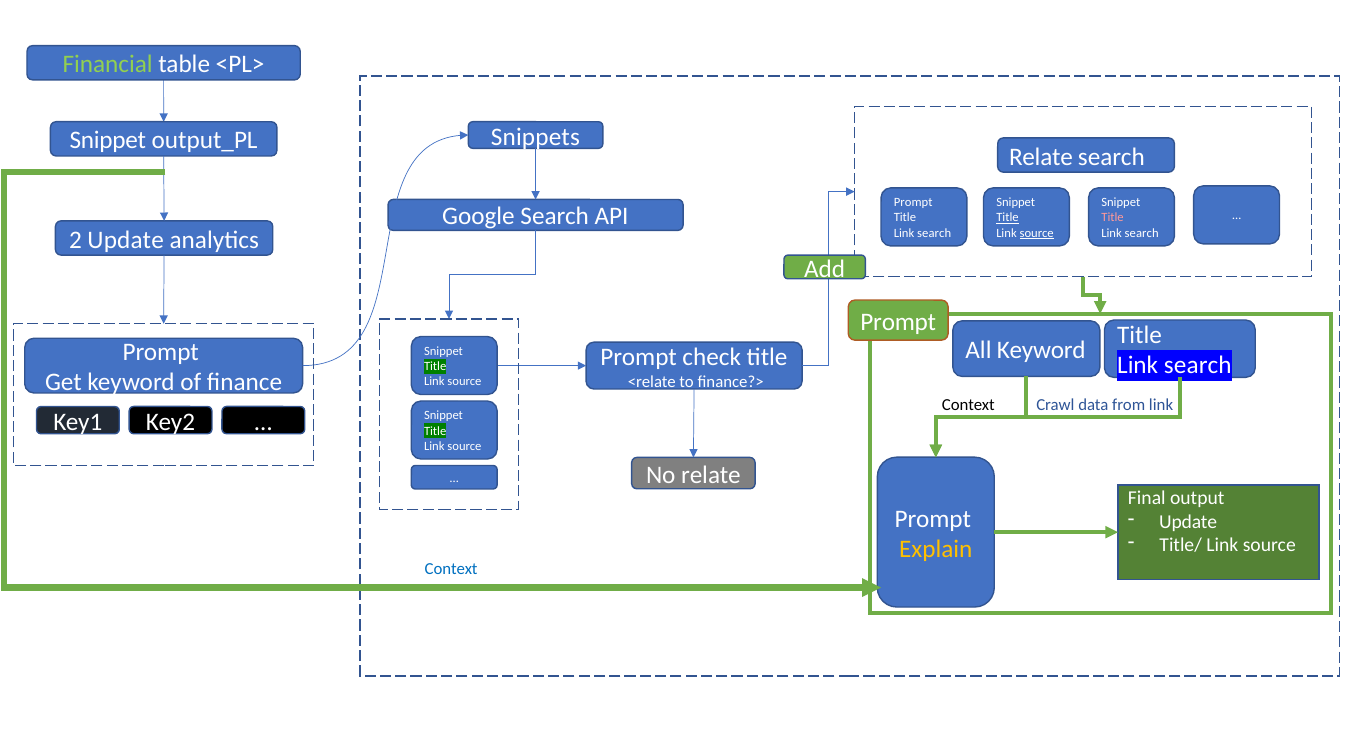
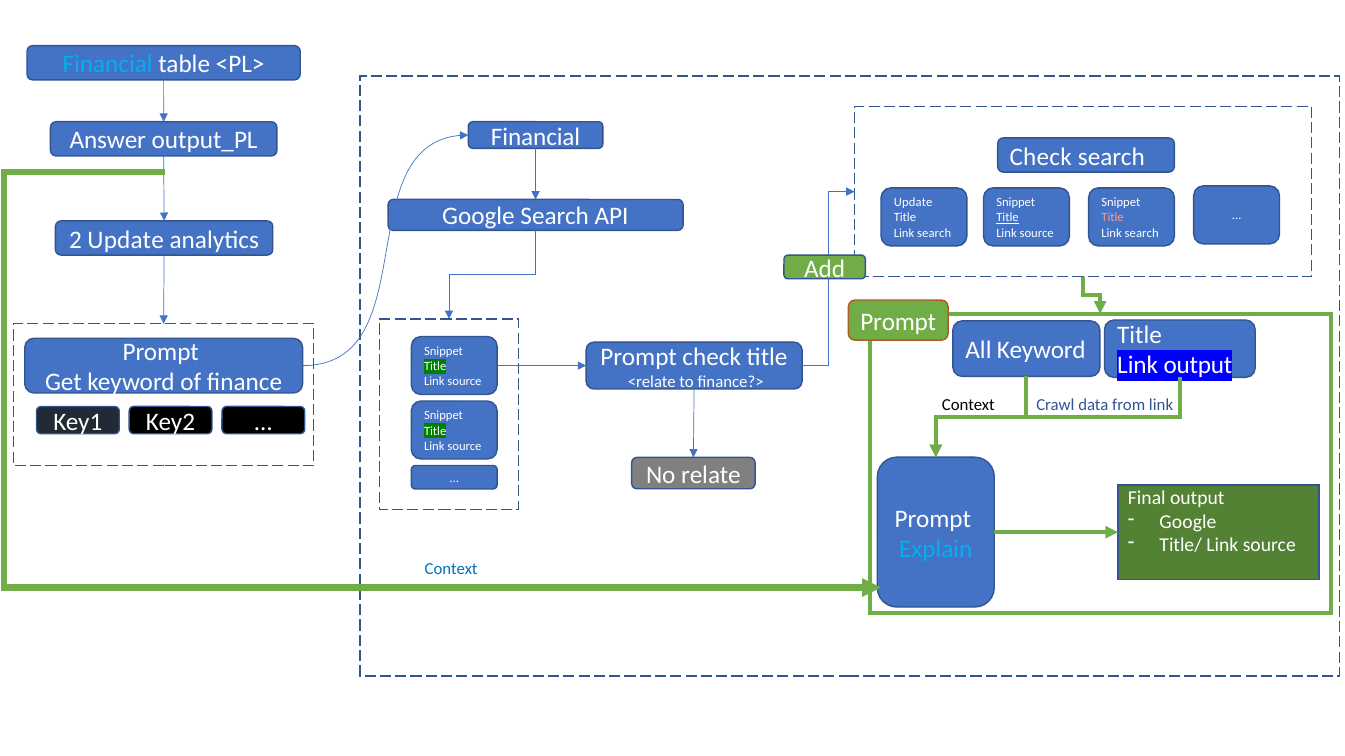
Financial colour: light green -> light blue (108, 65)
Snippets: Snippets -> Financial (536, 137)
Snippet: Snippet -> Answer (108, 141)
Relate: Relate -> Check (1041, 157)
Prompt: Prompt -> Update (913, 203)
source underline: present -> none (1037, 233)
search: search -> output (1198, 366)
Update: Update -> Google (1188, 522)
Explain colour: yellow -> light blue (936, 549)
